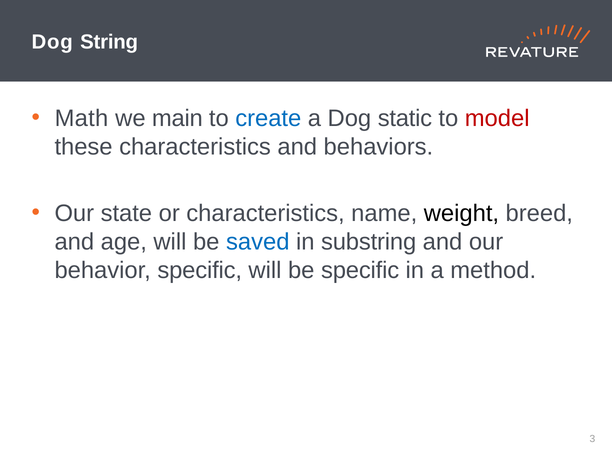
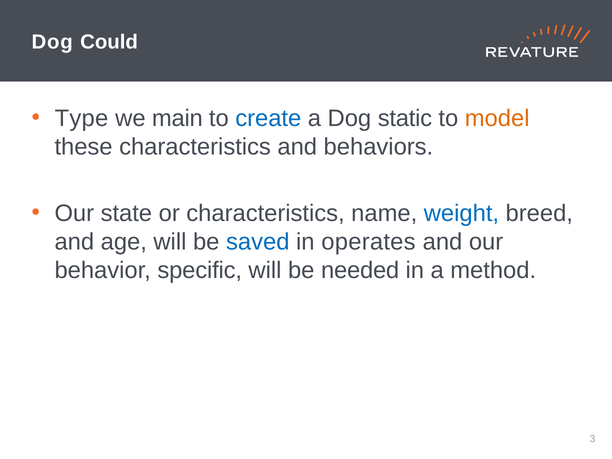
String: String -> Could (109, 42)
Math: Math -> Type (81, 118)
model colour: red -> orange (497, 118)
weight colour: black -> blue (461, 213)
substring: substring -> operates (368, 242)
be specific: specific -> needed (360, 271)
